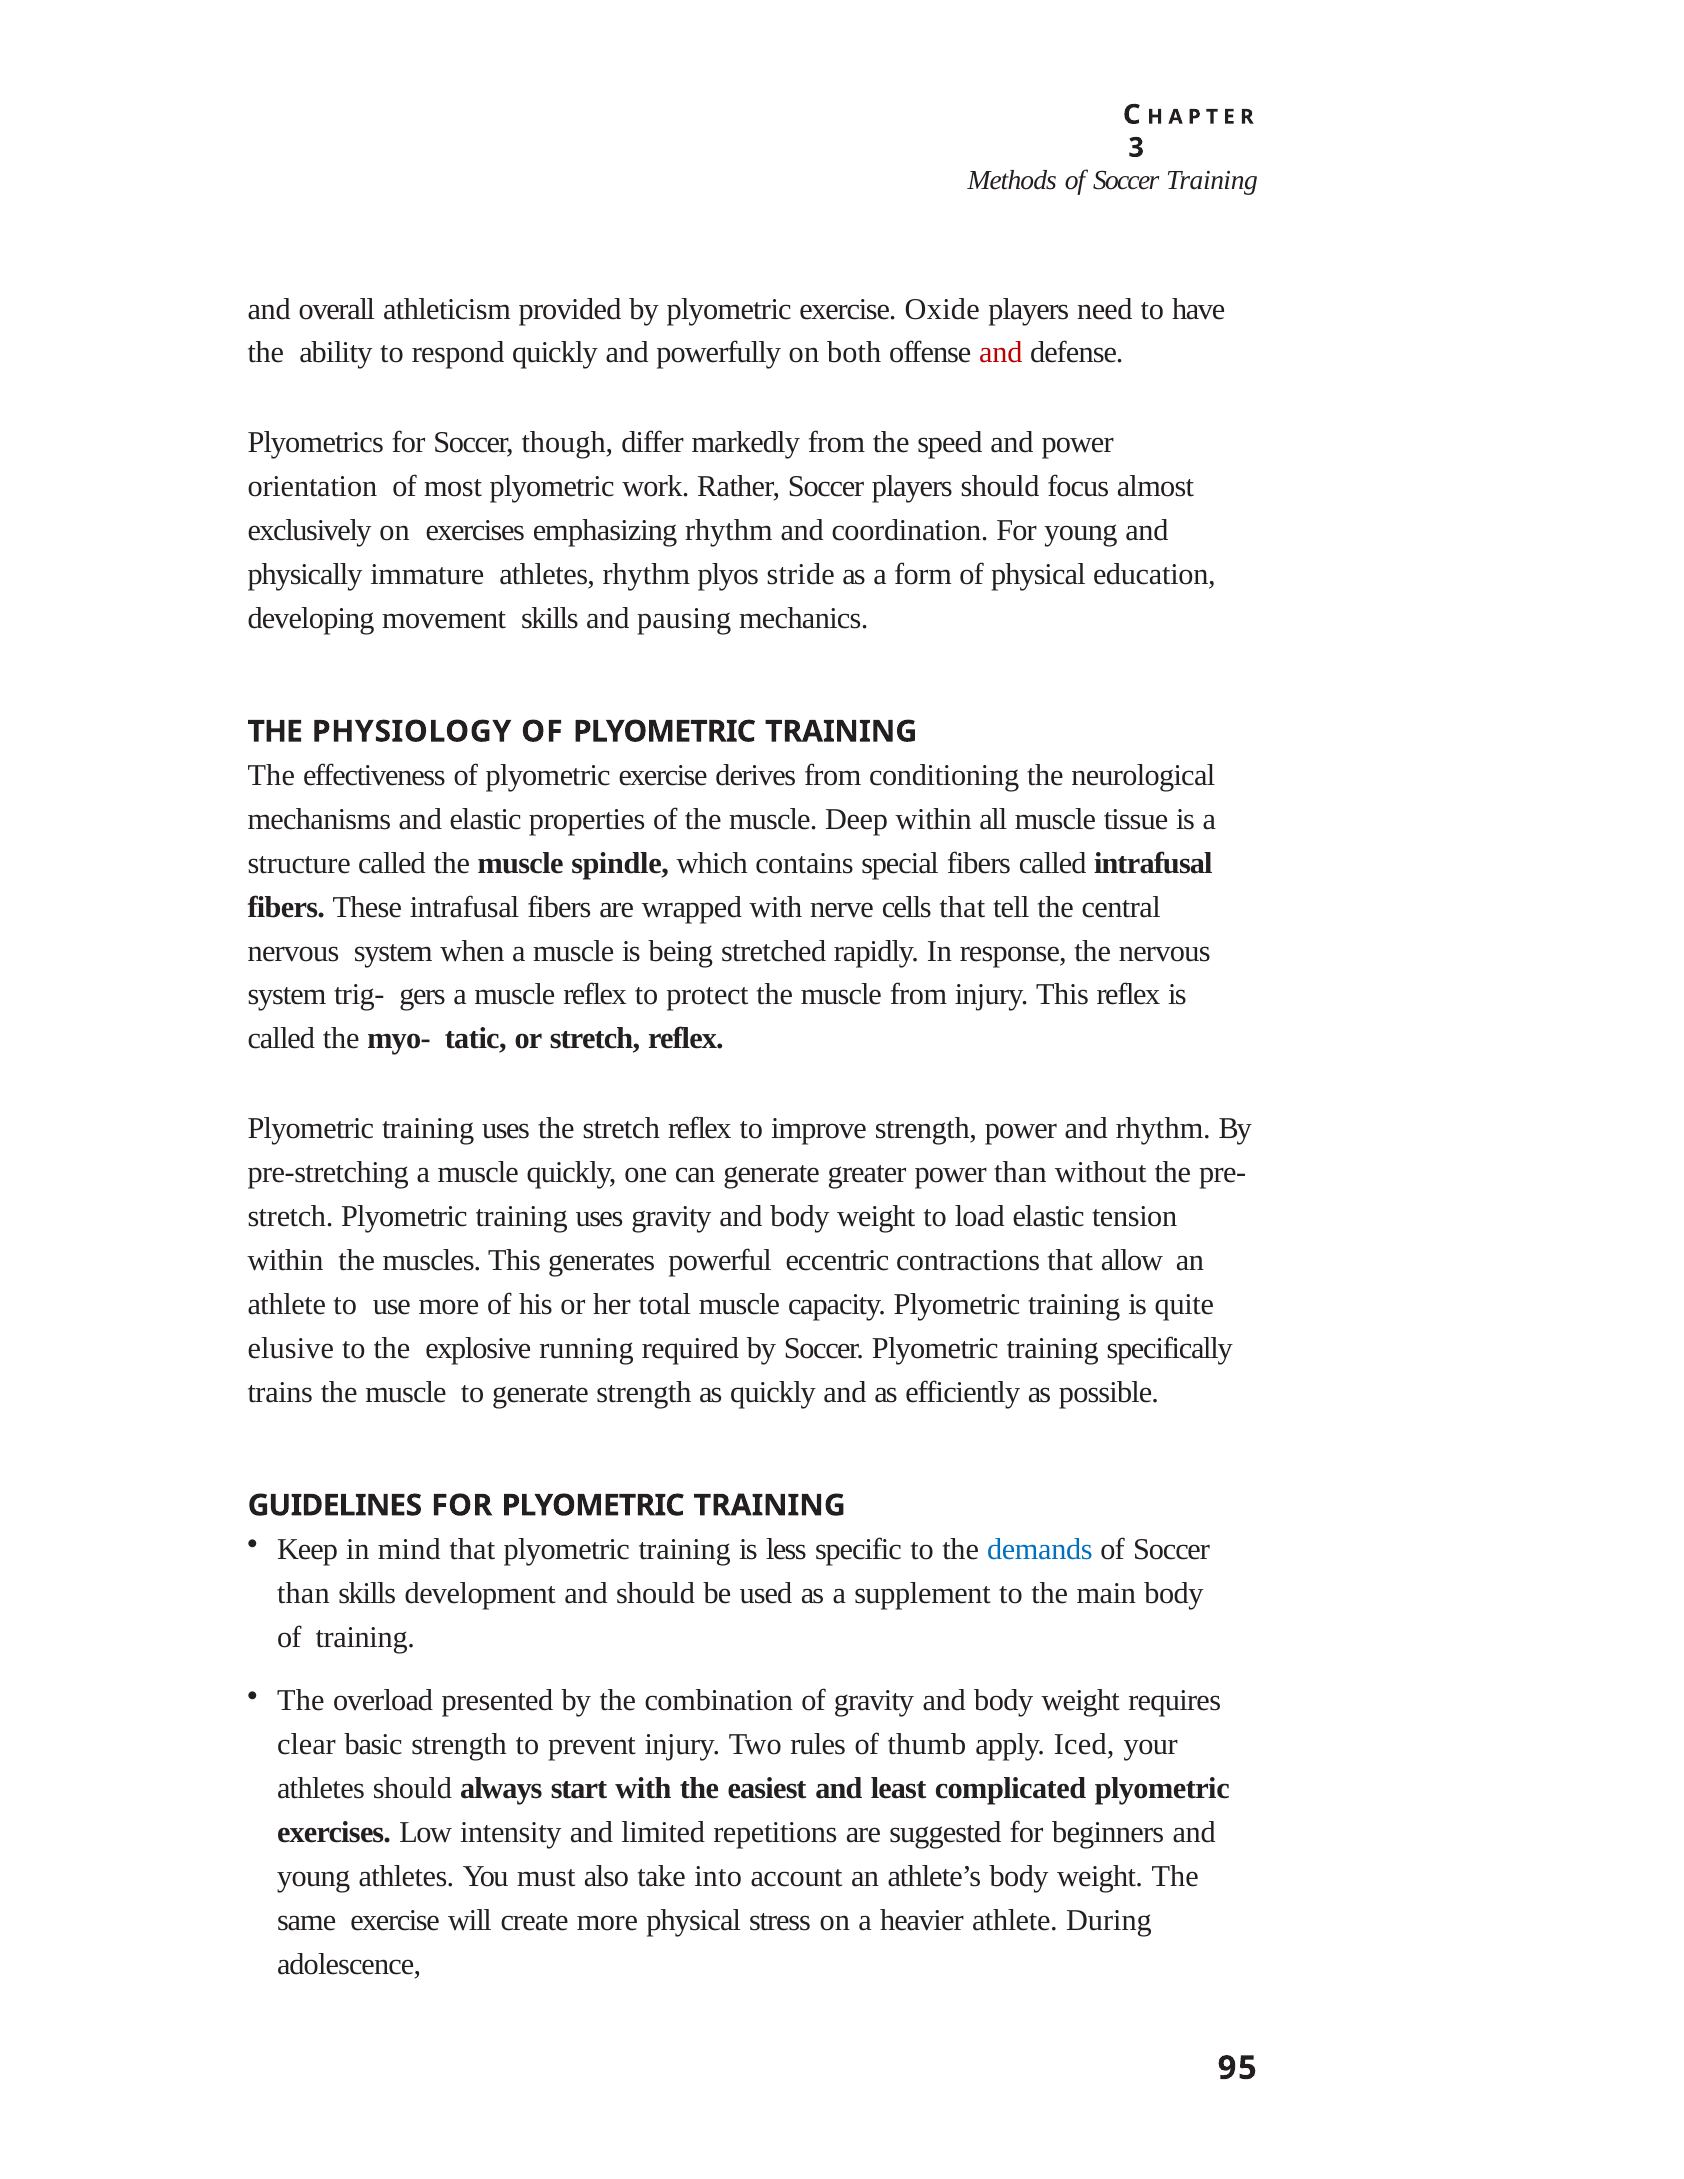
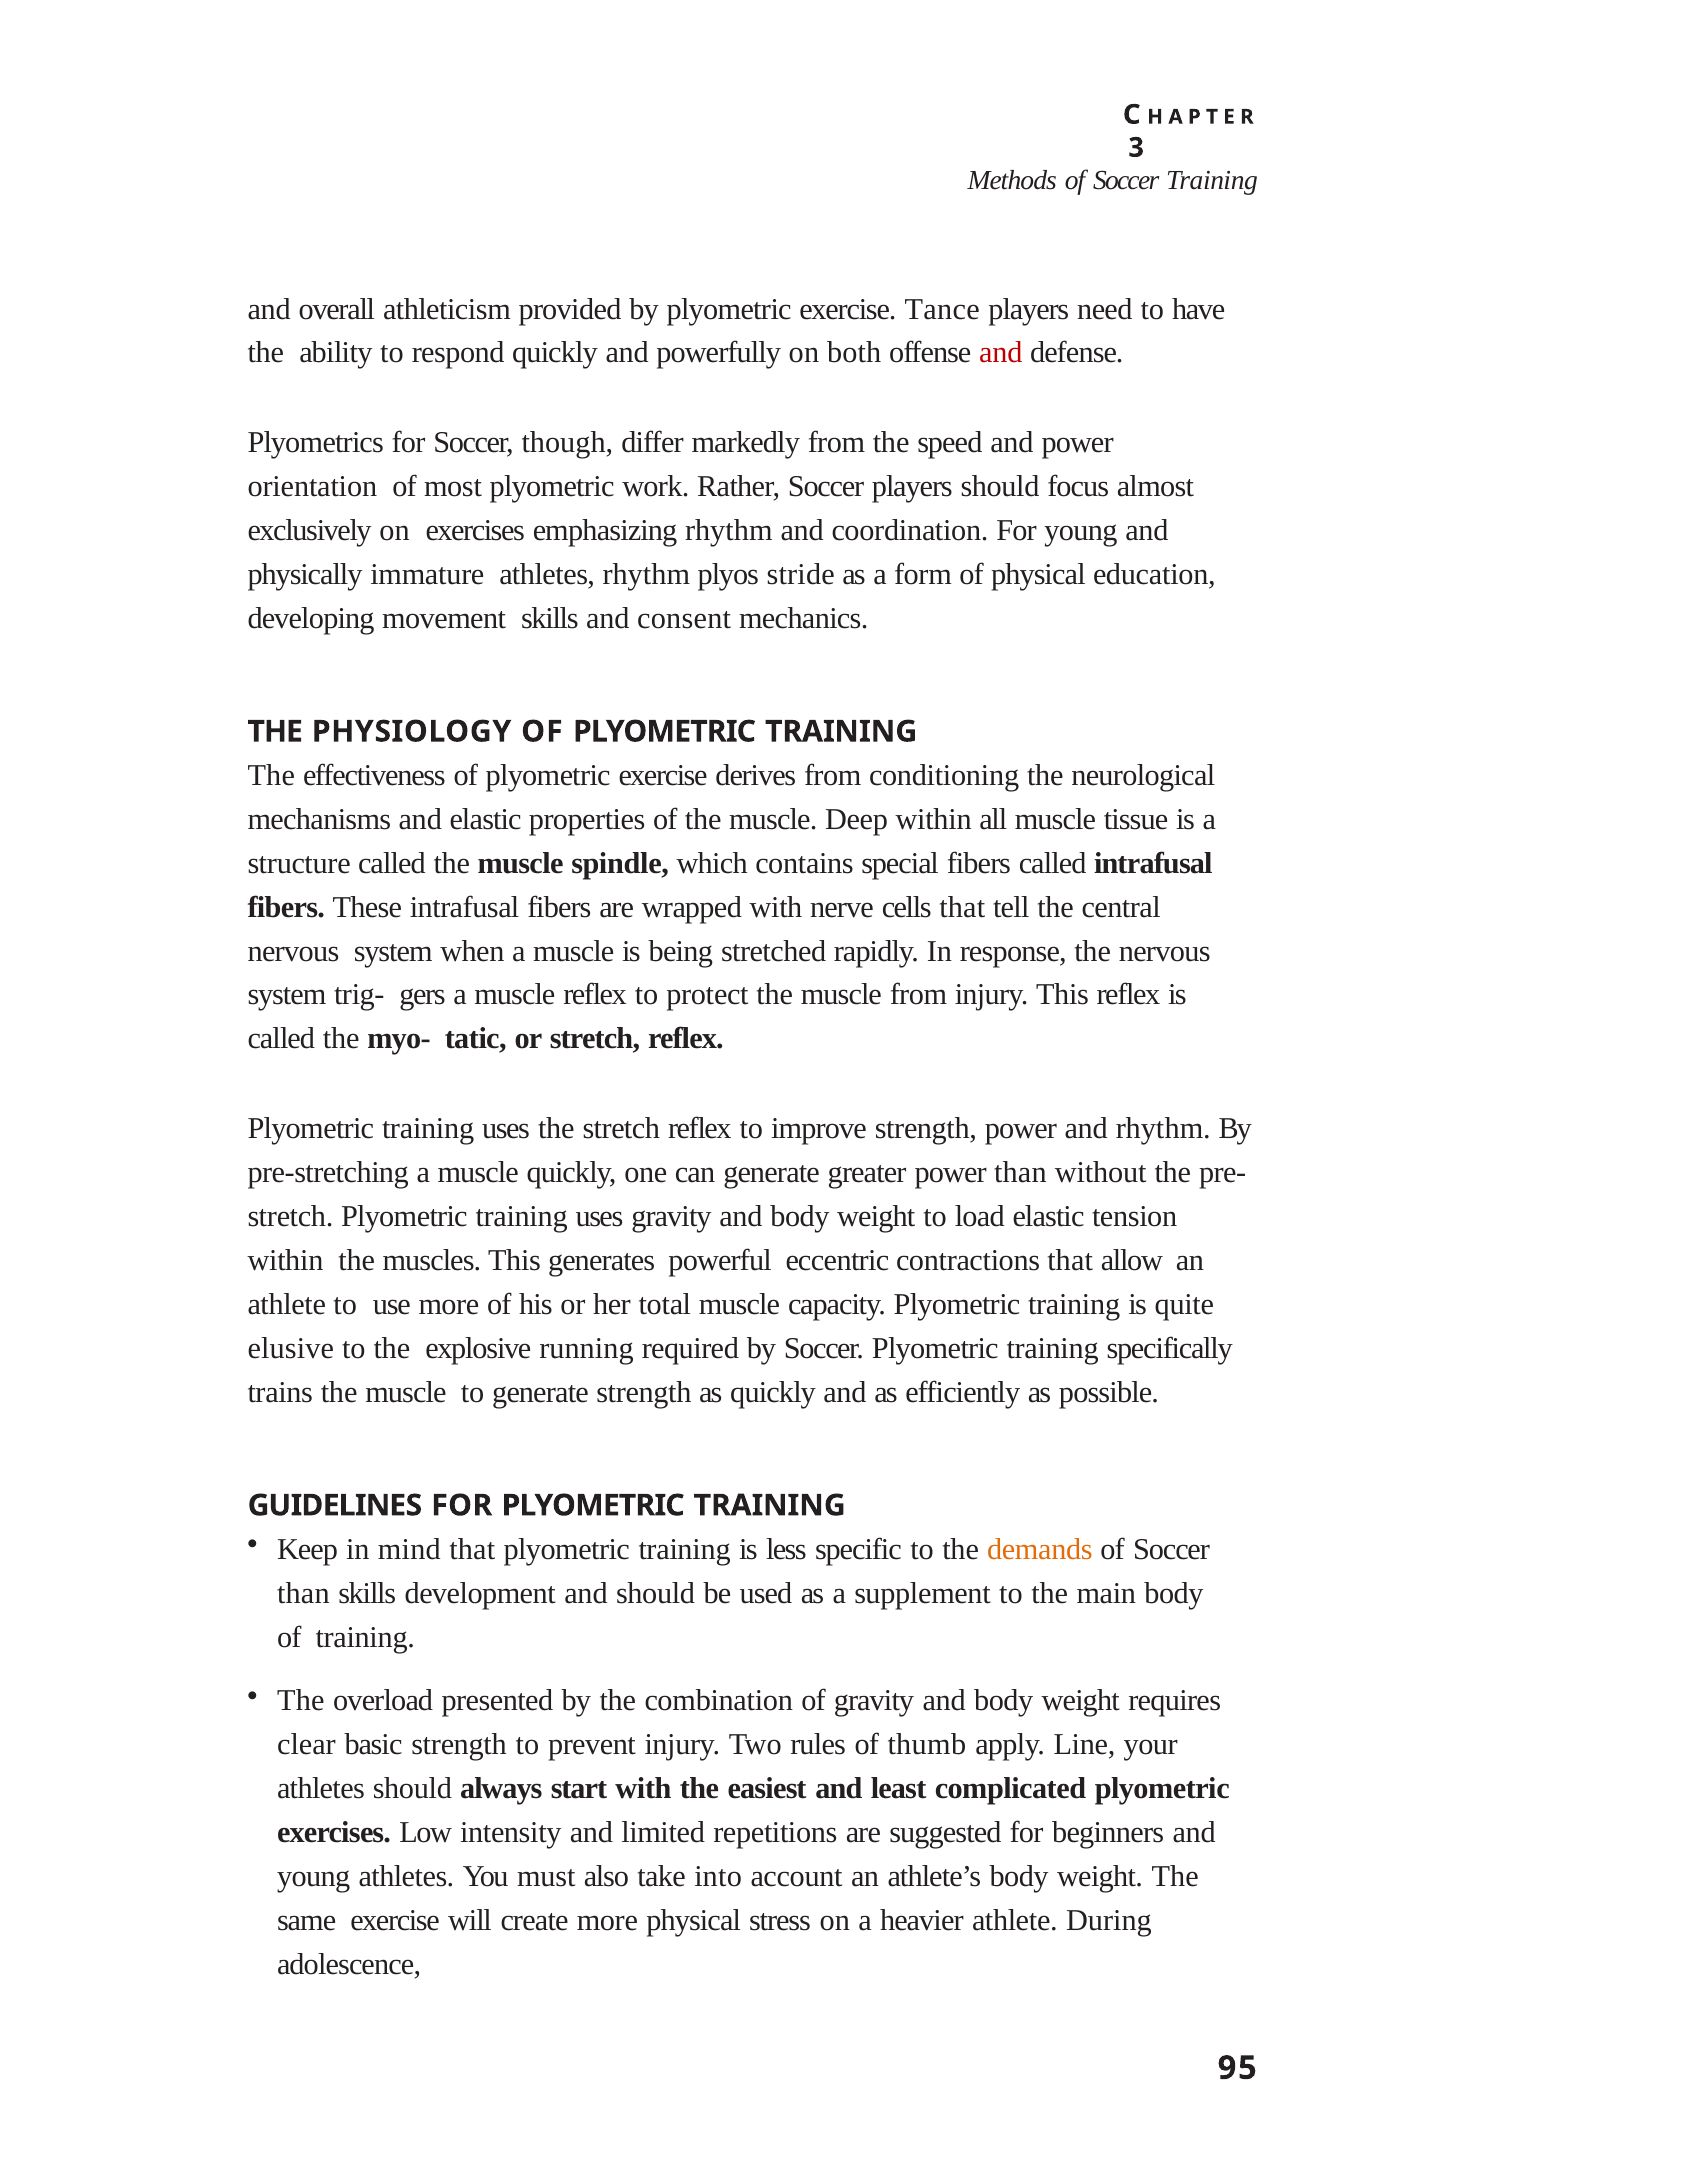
Oxide: Oxide -> Tance (942, 309)
pausing: pausing -> consent (684, 618)
demands colour: blue -> orange (1040, 1550)
Iced: Iced -> Line (1084, 1745)
